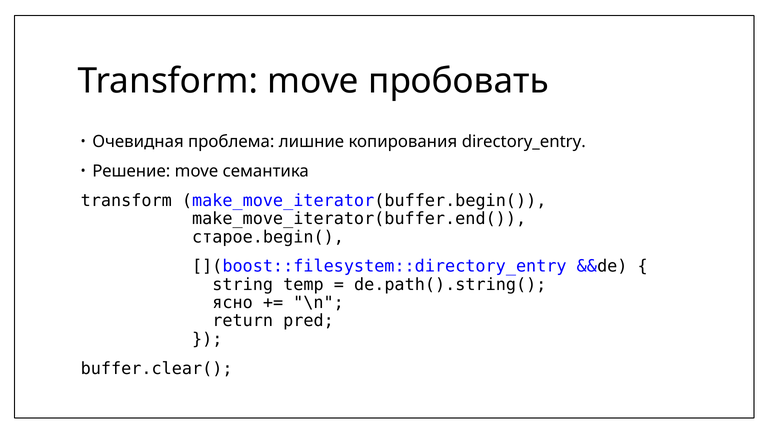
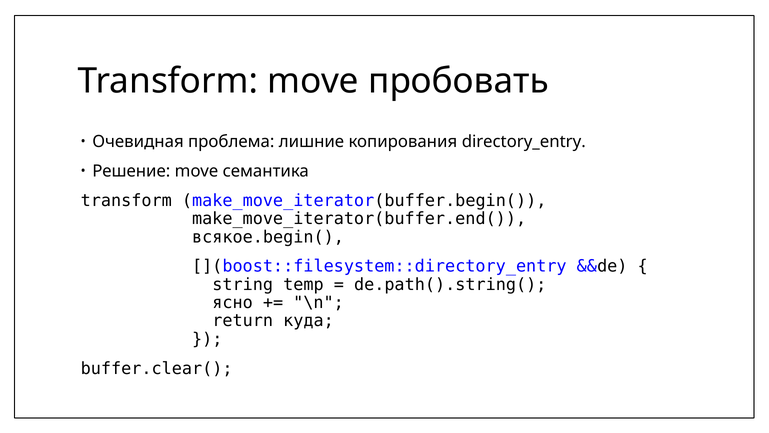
старое.begin(: старое.begin( -> всякое.begin( (268, 237)
pred: pred -> куда (308, 321)
